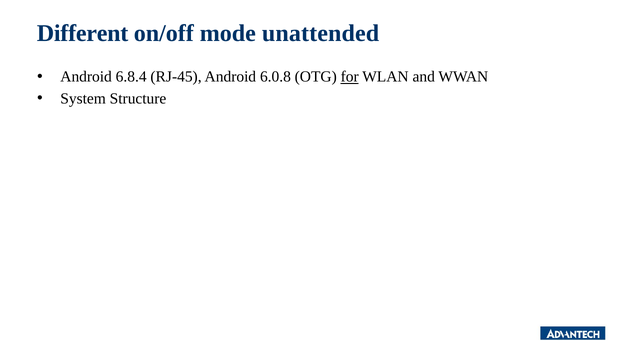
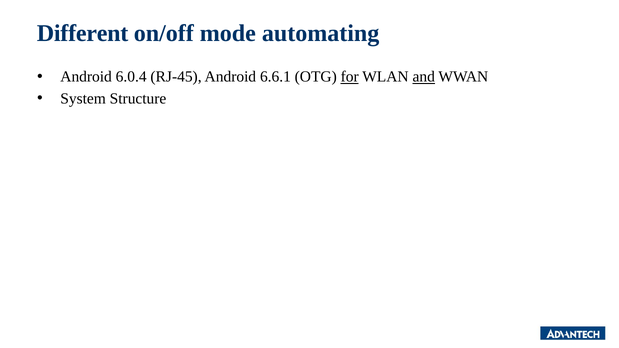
unattended: unattended -> automating (321, 33)
6.8.4: 6.8.4 -> 6.0.4 (131, 77)
6.0.8: 6.0.8 -> 6.6.1 (275, 77)
and underline: none -> present (424, 77)
